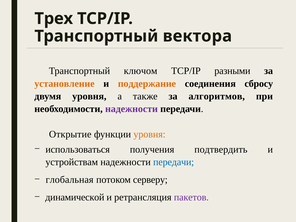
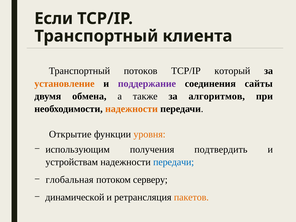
Трех: Трех -> Если (54, 19)
вектора: вектора -> клиента (197, 36)
ключом: ключом -> потоков (141, 71)
разными: разными -> который (232, 71)
поддержание colour: orange -> purple (147, 84)
сбросу: сбросу -> сайты (259, 84)
двумя уровня: уровня -> обмена (89, 96)
надежности colour: purple -> orange (131, 109)
использоваться: использоваться -> использующим (78, 149)
пакетов colour: purple -> orange (191, 197)
